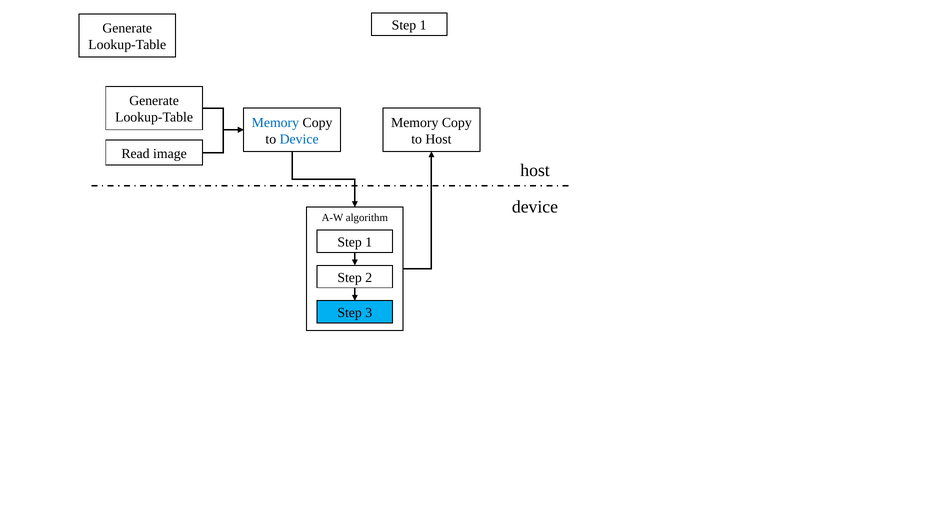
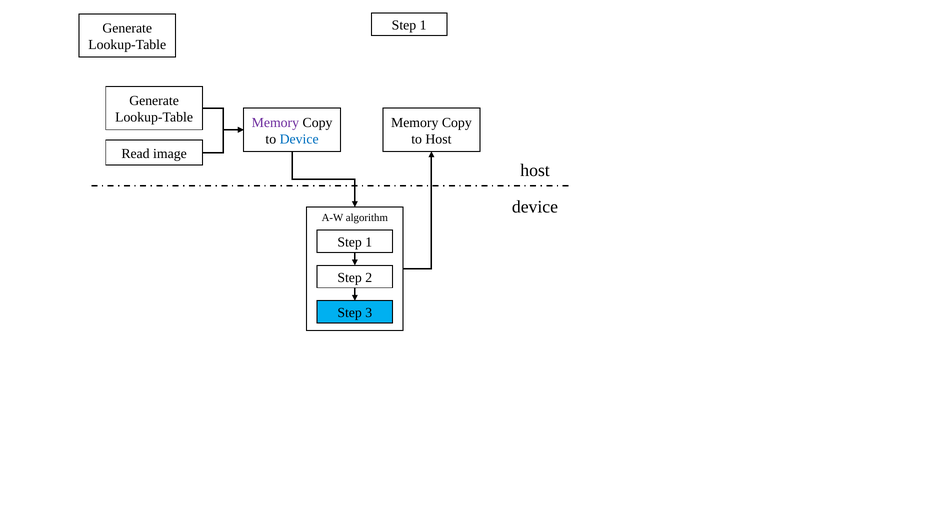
Memory colour: blue -> purple (275, 122)
